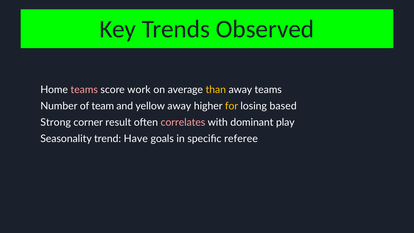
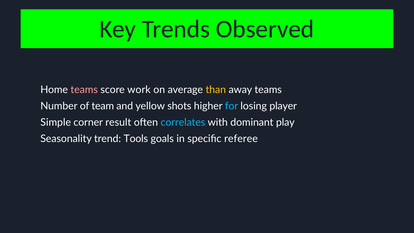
yellow away: away -> shots (179, 106)
for colour: yellow -> light blue (232, 106)
based: based -> player (283, 106)
Strong: Strong -> Simple (56, 122)
correlates colour: pink -> light blue (183, 122)
Have: Have -> Tools (136, 139)
